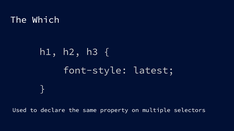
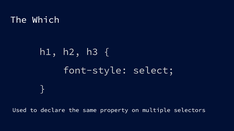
latest: latest -> select (154, 71)
